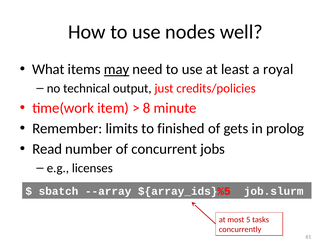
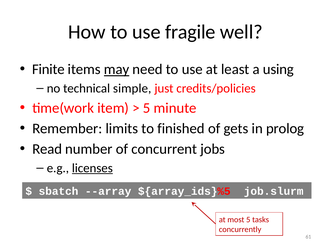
nodes: nodes -> fragile (190, 32)
What: What -> Finite (48, 69)
royal: royal -> using (278, 69)
output: output -> simple (132, 88)
8: 8 -> 5 (147, 108)
licenses underline: none -> present (92, 168)
